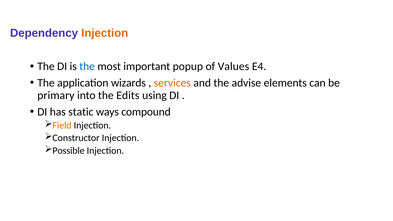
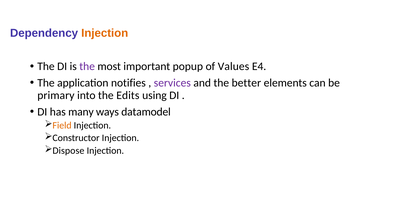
the colour: blue -> purple (87, 66)
wizards: wizards -> notifies (128, 83)
services colour: orange -> purple (172, 83)
advise: advise -> better (246, 83)
static: static -> many (81, 112)
compound: compound -> datamodel (146, 112)
Possible: Possible -> Dispose (68, 151)
